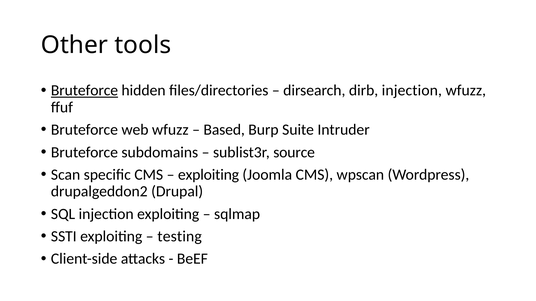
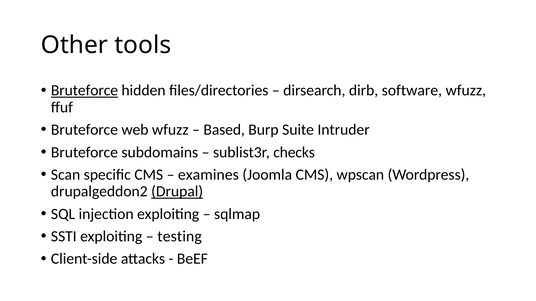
dirb injection: injection -> software (412, 91)
source: source -> checks (294, 152)
exploiting: exploiting -> examines (208, 175)
Drupal underline: none -> present (177, 192)
